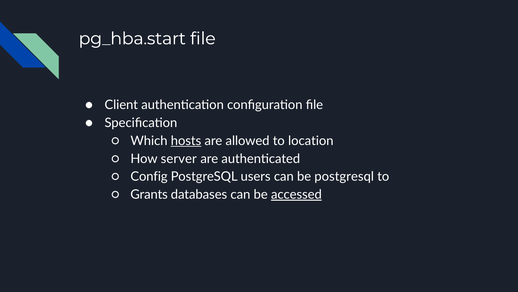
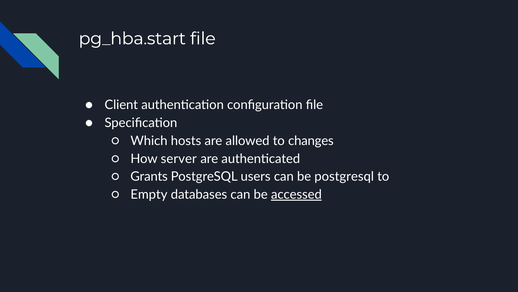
hosts underline: present -> none (186, 141)
location: location -> changes (311, 141)
Config: Config -> Grants (149, 176)
Grants: Grants -> Empty (149, 194)
